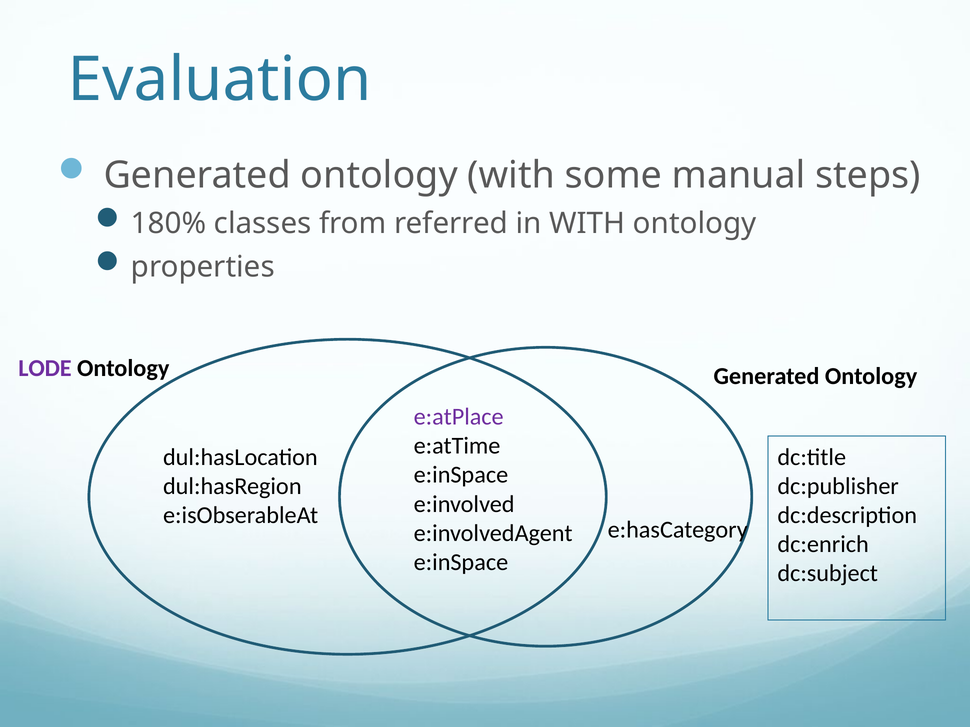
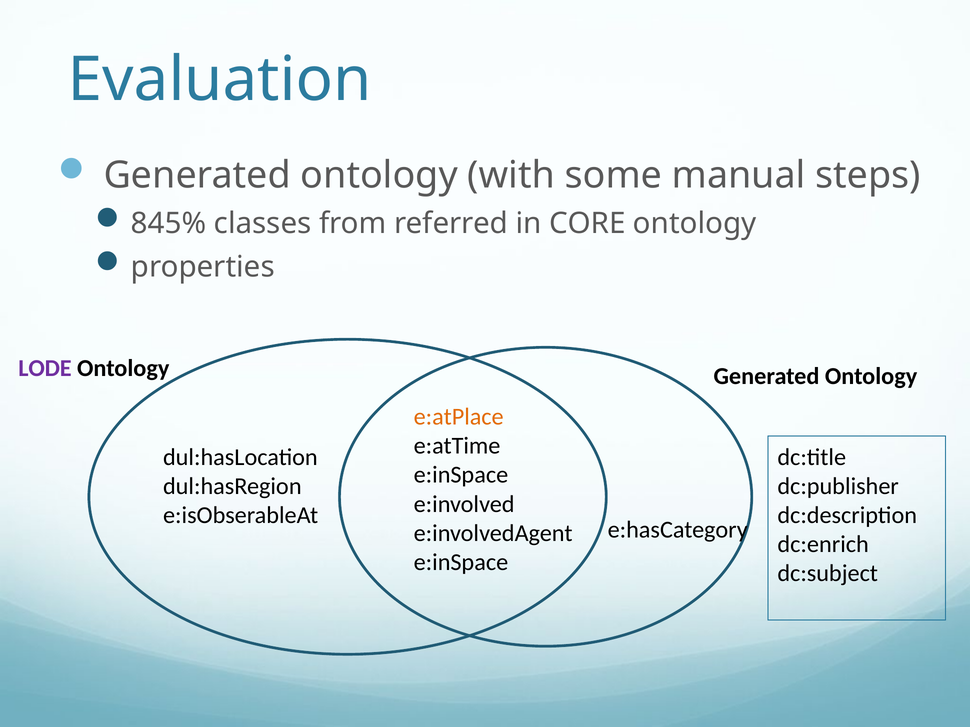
180%: 180% -> 845% (169, 224)
in WITH: WITH -> CORE (587, 224)
e:atPlace colour: purple -> orange (459, 417)
